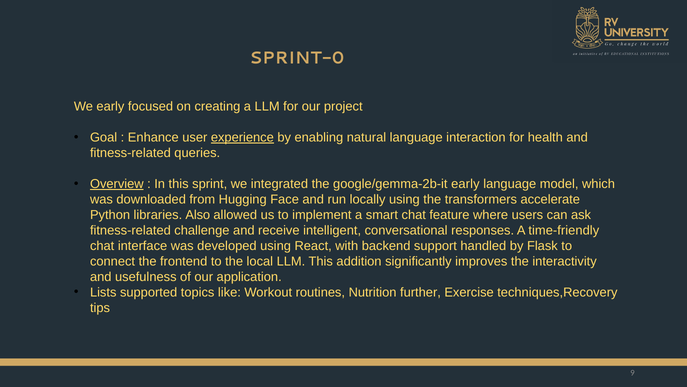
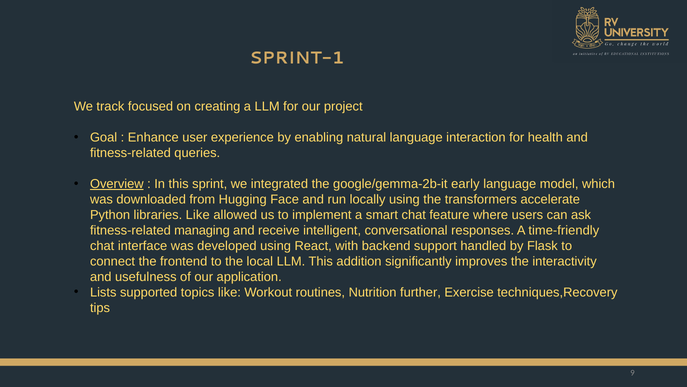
SPRINT-0: SPRINT-0 -> SPRINT-1 (297, 58)
We early: early -> track (110, 106)
experience underline: present -> none (242, 137)
libraries Also: Also -> Like (198, 215)
challenge: challenge -> managing (202, 230)
